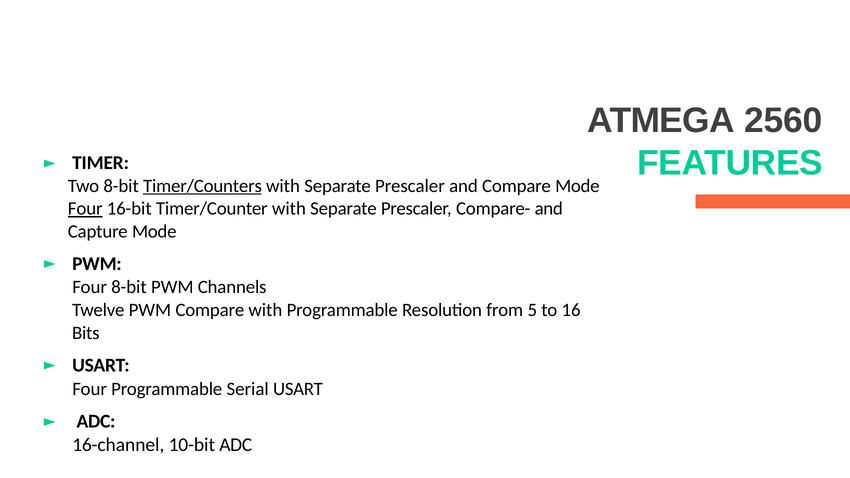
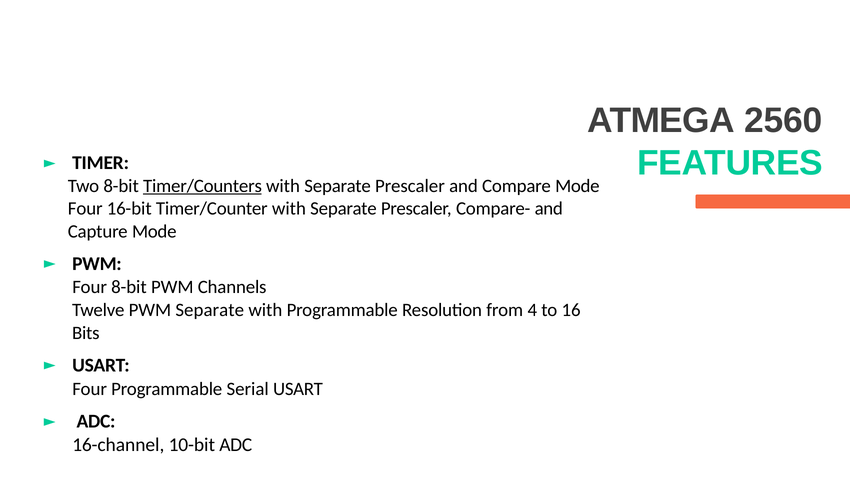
Four underline: present -> none (85, 209)
PWM Compare: Compare -> Separate (210, 310)
5: 5 -> 4 (532, 310)
